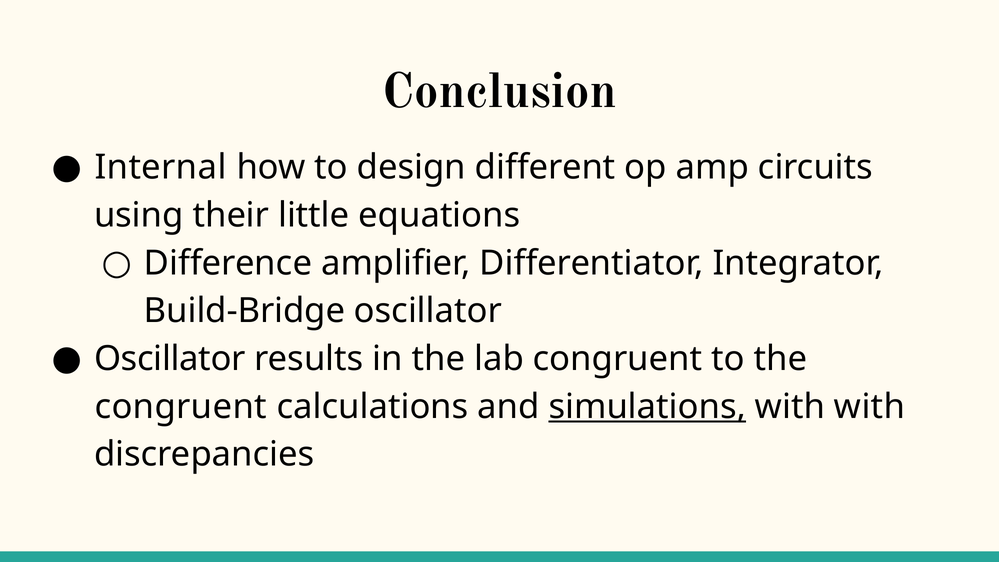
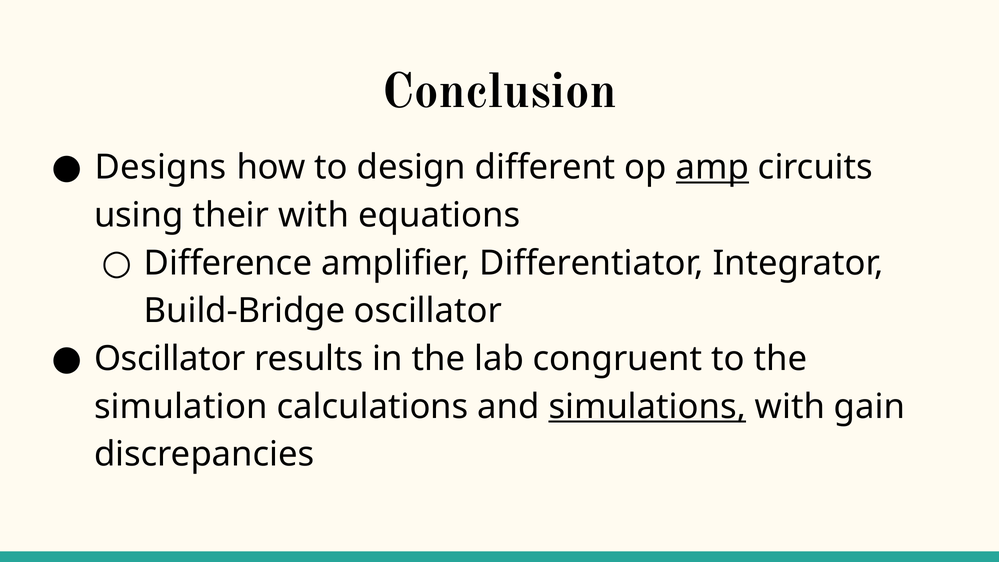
Internal: Internal -> Designs (161, 167)
amp underline: none -> present (712, 167)
their little: little -> with (314, 215)
congruent: congruent -> simulation (181, 407)
with with: with -> gain (870, 407)
